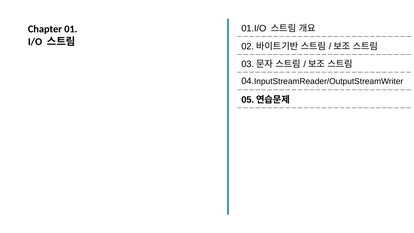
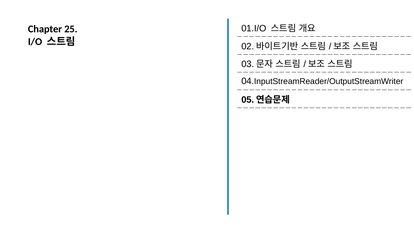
01: 01 -> 25 (71, 29)
